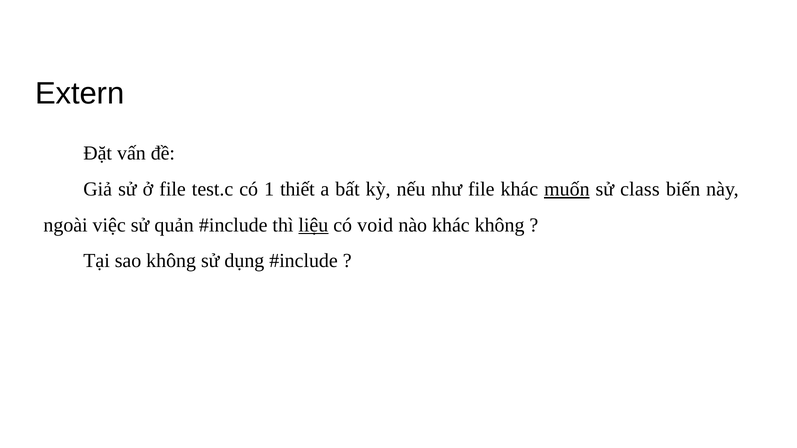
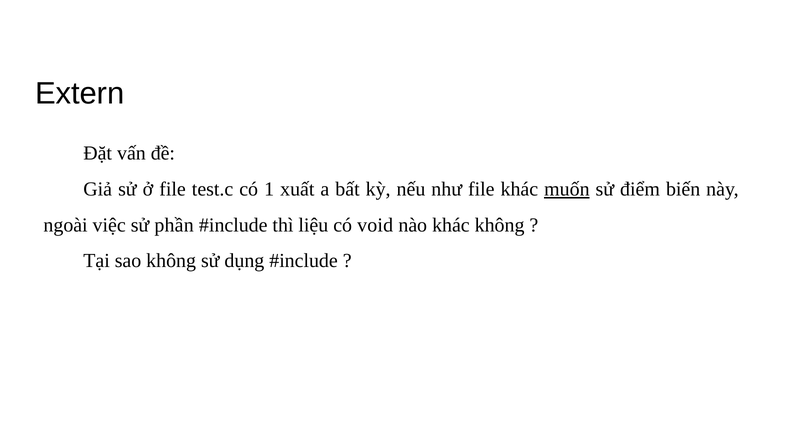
thiết: thiết -> xuất (297, 189)
class: class -> điểm (640, 189)
quản: quản -> phần (174, 225)
liệu underline: present -> none (313, 225)
